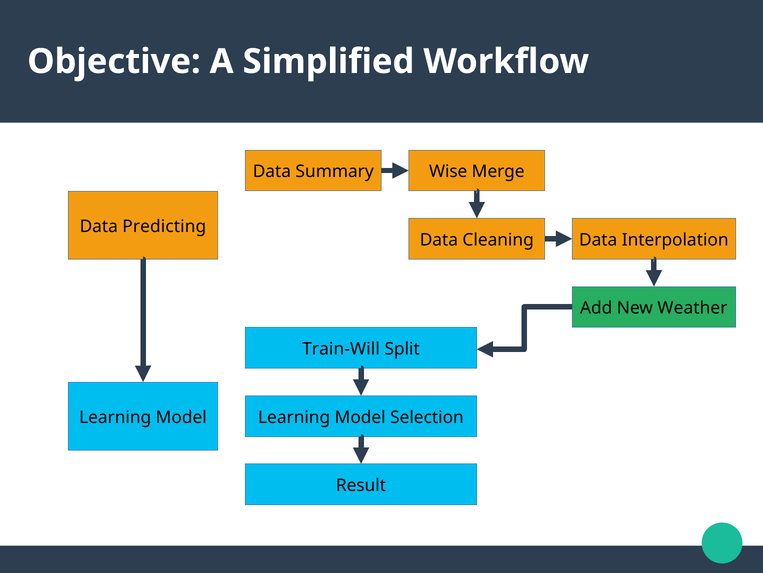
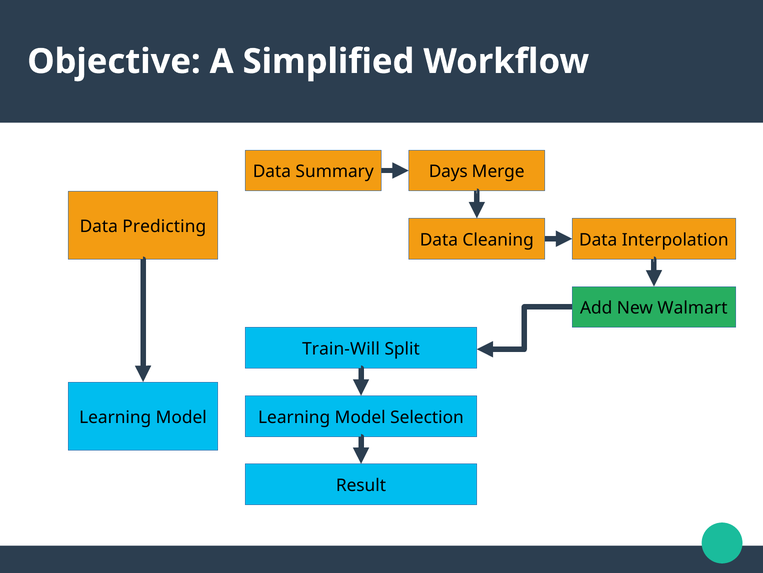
Wise: Wise -> Days (448, 171)
Weather: Weather -> Walmart (692, 308)
